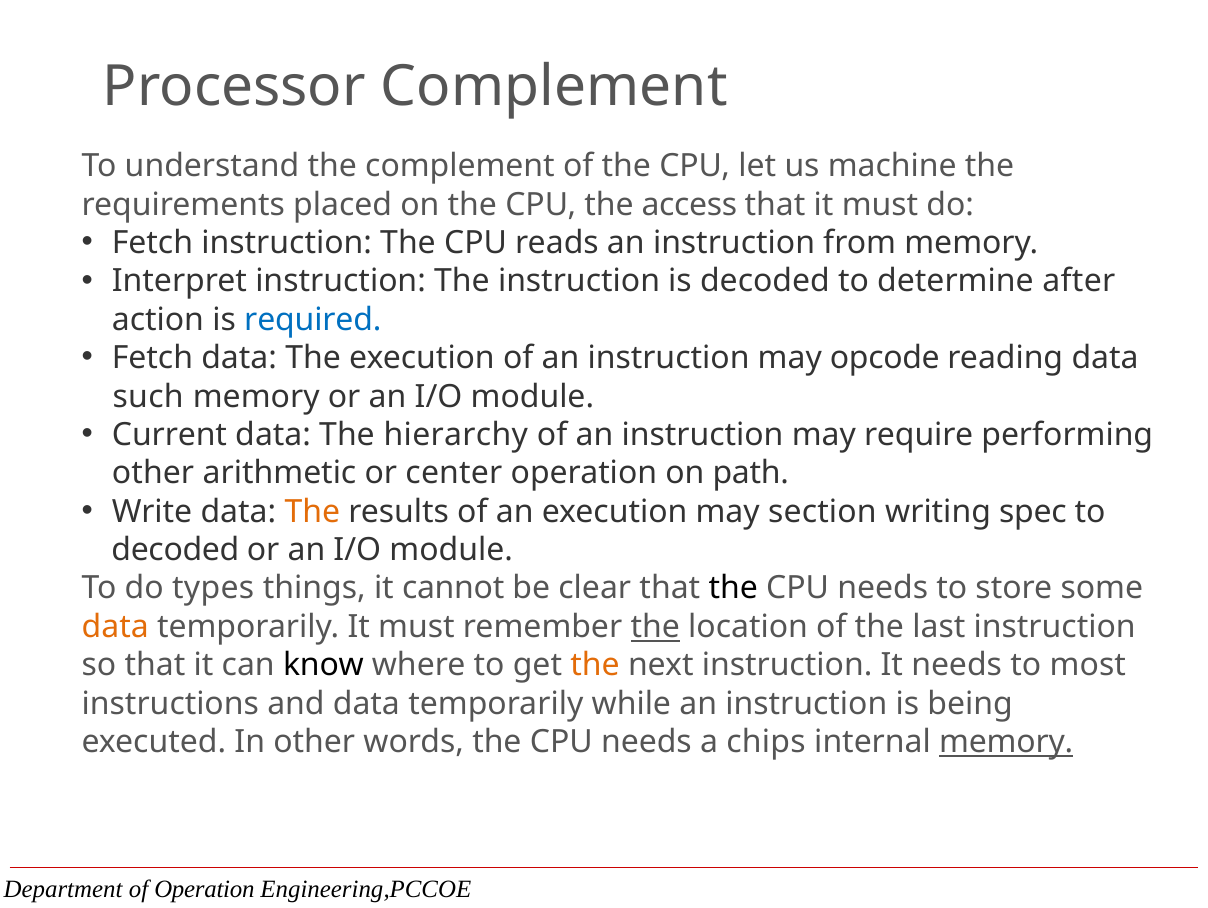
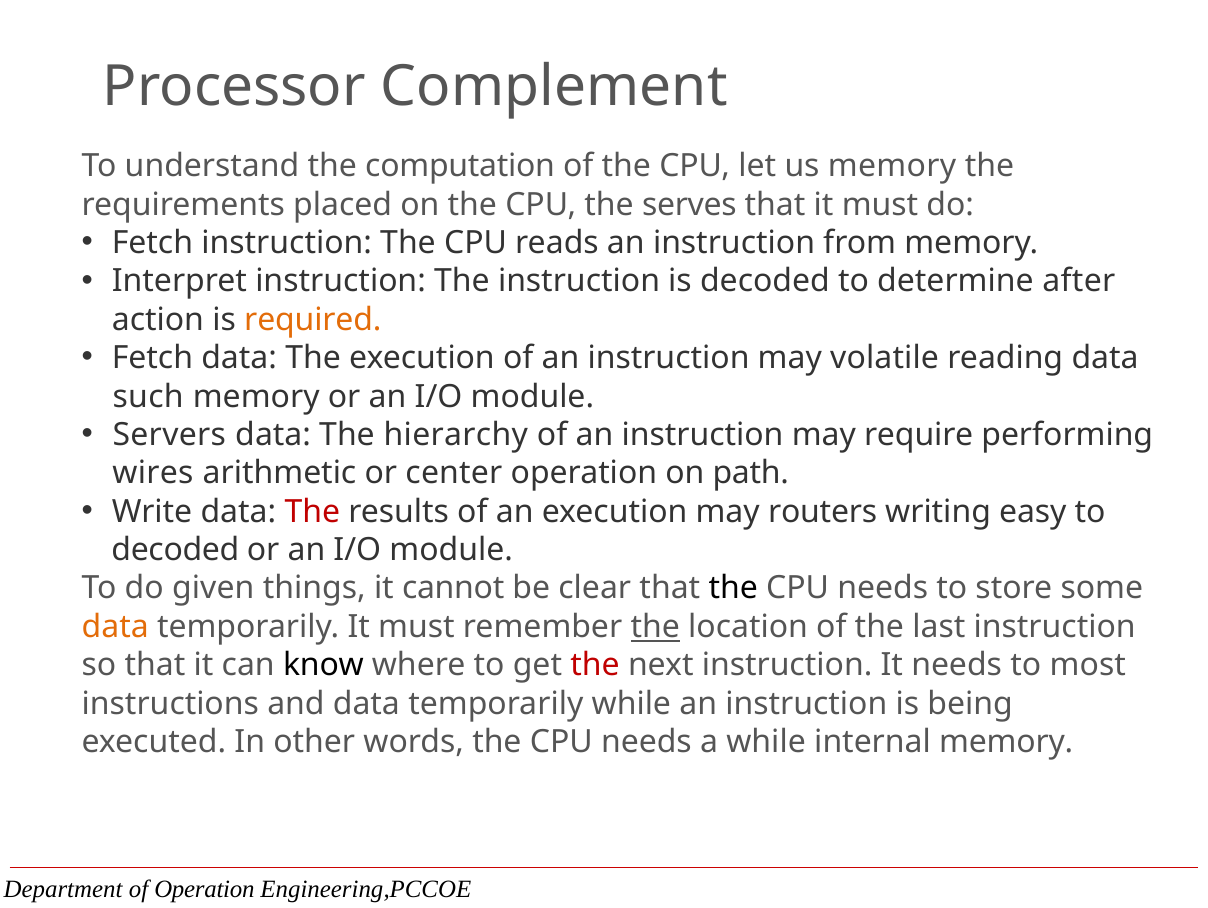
the complement: complement -> computation (460, 166)
us machine: machine -> memory (892, 166)
access: access -> serves (689, 205)
required colour: blue -> orange (313, 320)
opcode: opcode -> volatile (885, 358)
Current: Current -> Servers (169, 435)
other: other -> wires (153, 473)
The colour: orange -> red (312, 512)
section: section -> routers (823, 512)
spec: spec -> easy (1033, 512)
types: types -> given (213, 588)
the colour: orange -> red (595, 665)
a chips: chips -> while (766, 742)
memory underline: present -> none (1006, 742)
